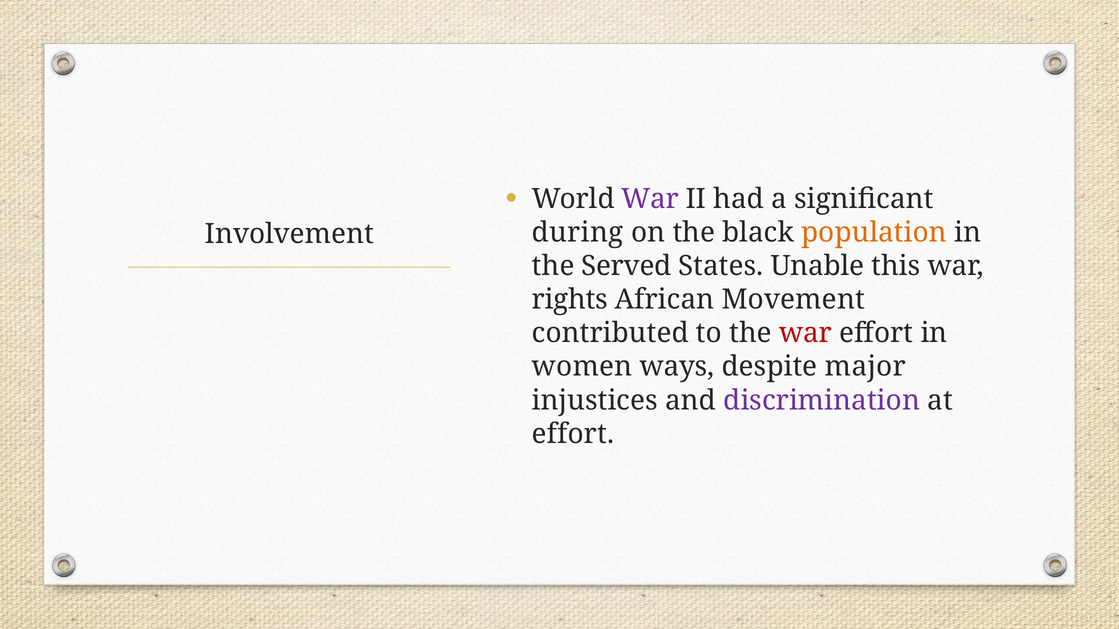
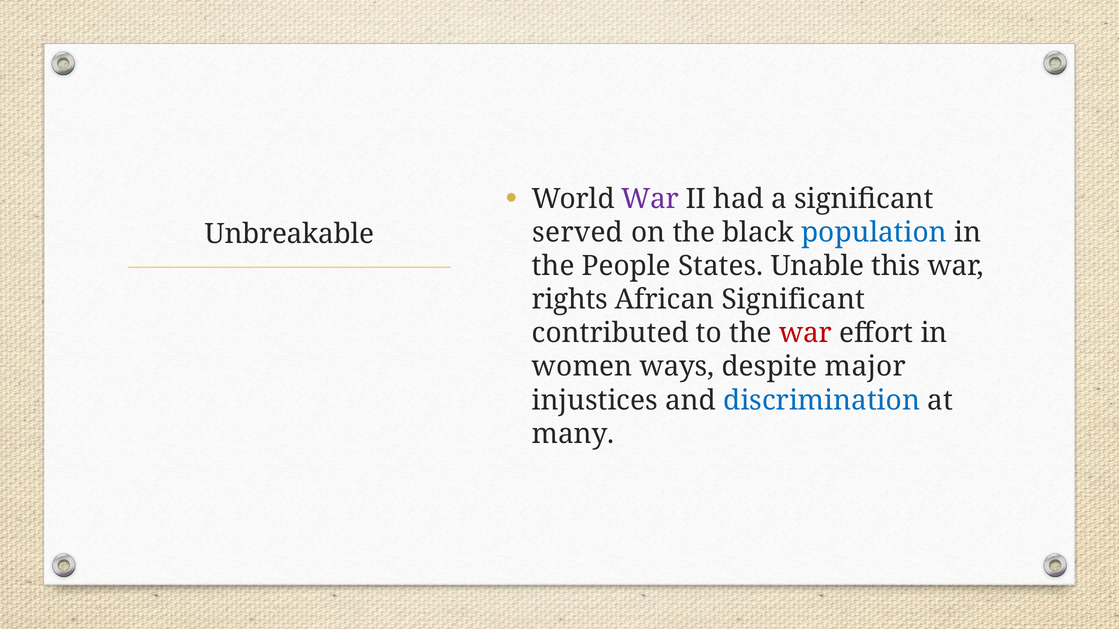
during: during -> served (578, 233)
population colour: orange -> blue (874, 233)
Involvement: Involvement -> Unbreakable (289, 234)
Served: Served -> People (626, 266)
African Movement: Movement -> Significant (793, 300)
discrimination colour: purple -> blue (822, 401)
effort: effort -> many (573, 434)
